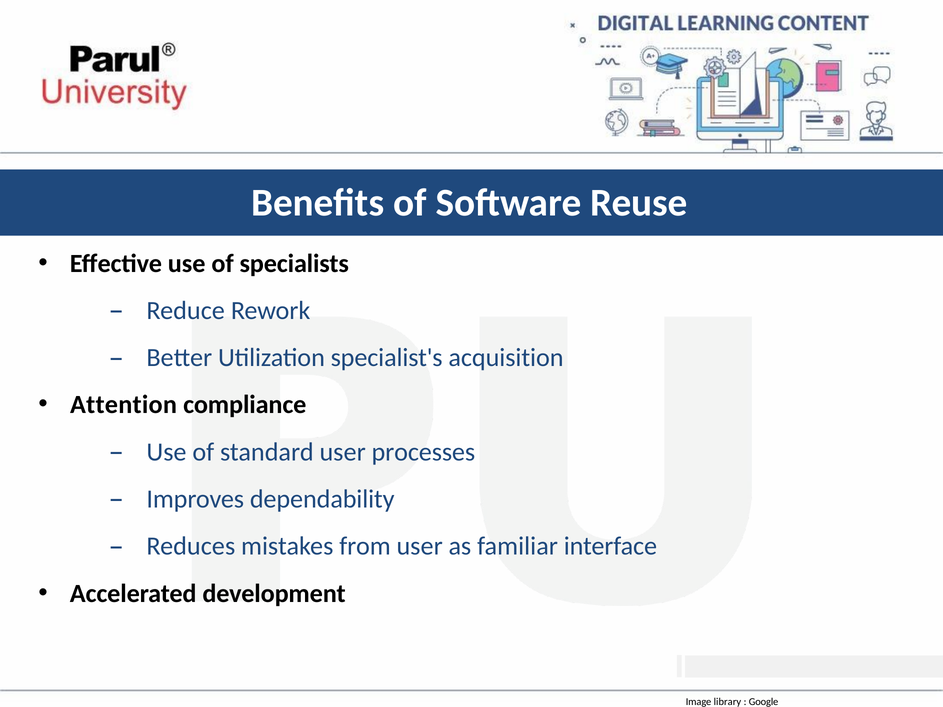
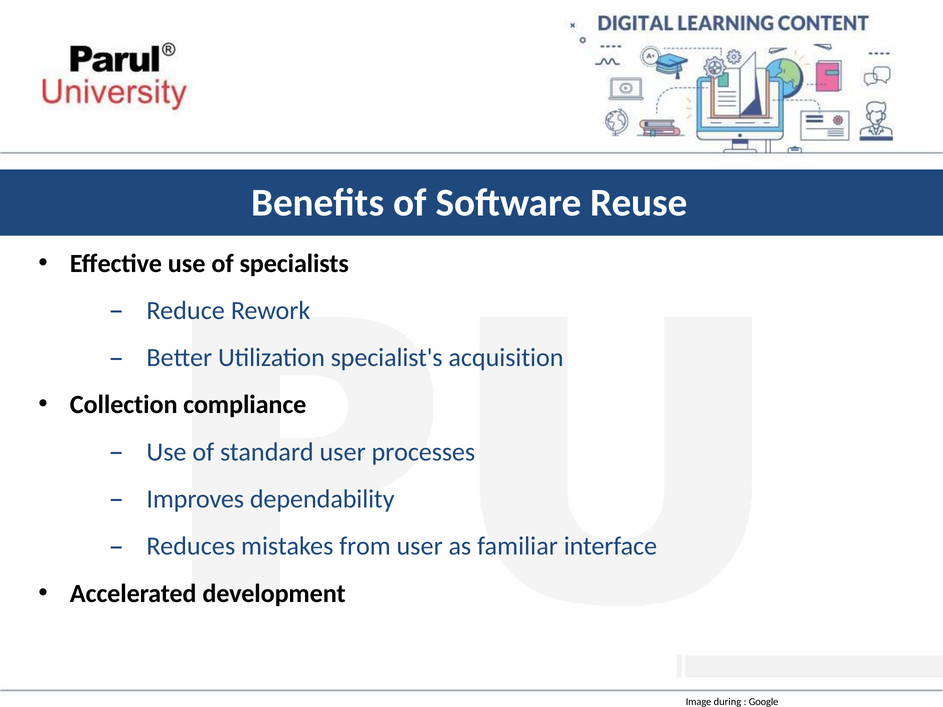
Attention: Attention -> Collection (124, 405)
library: library -> during (727, 702)
